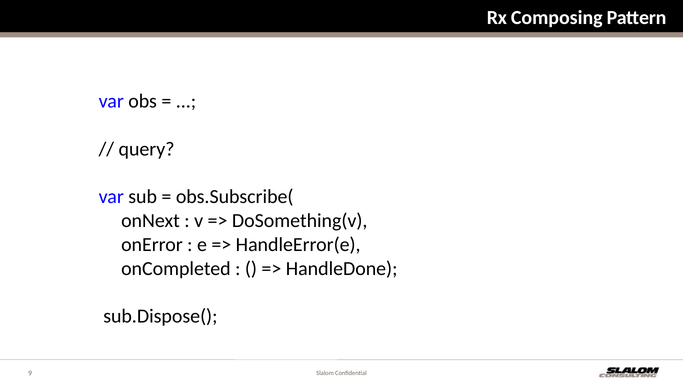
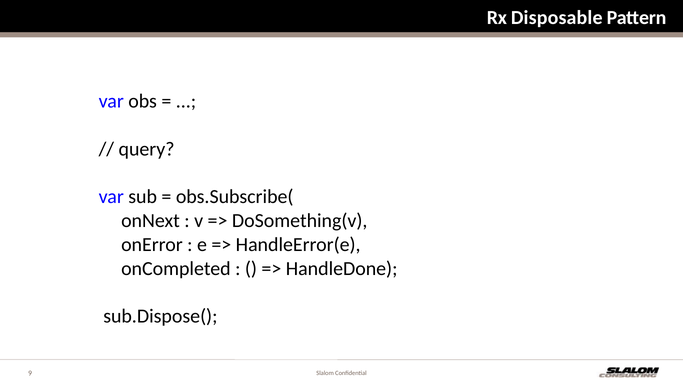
Composing: Composing -> Disposable (557, 18)
